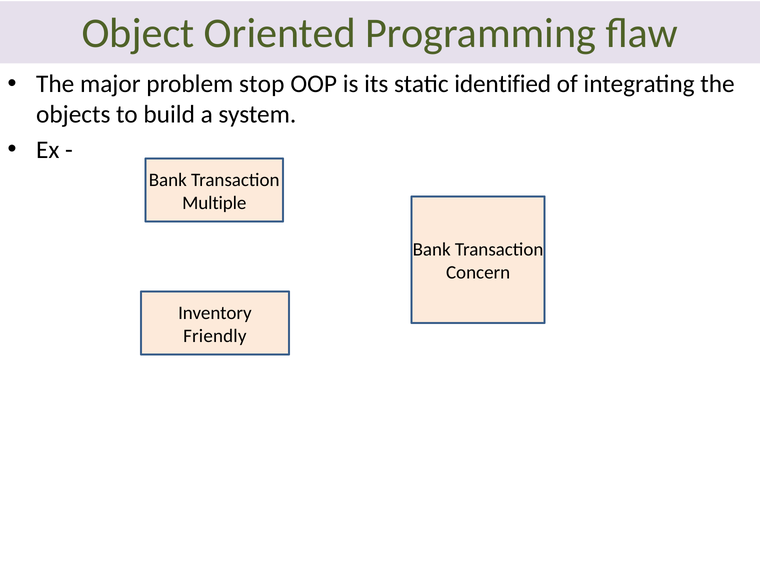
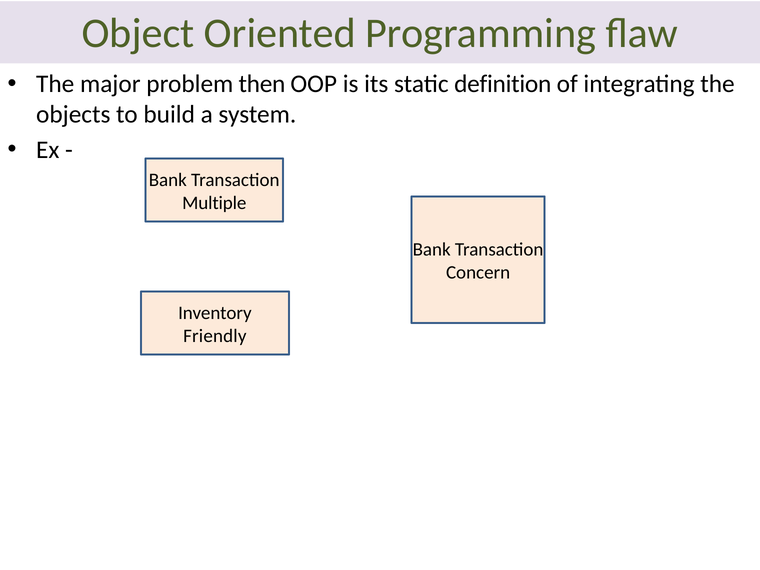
stop: stop -> then (262, 84)
identified: identified -> definition (503, 84)
